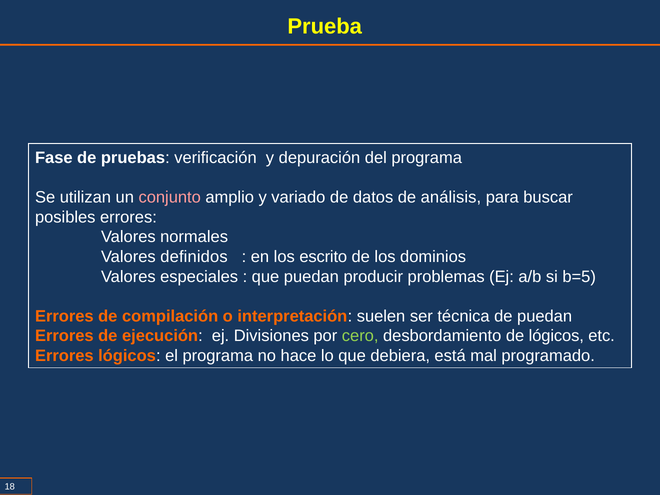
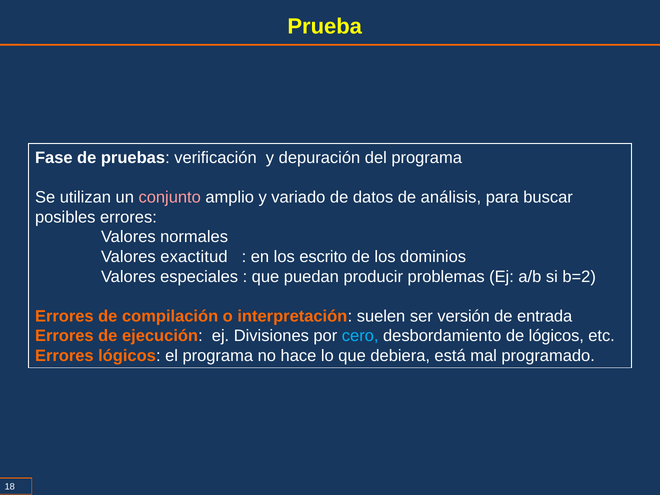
definidos: definidos -> exactitud (194, 257)
b=5: b=5 -> b=2 (579, 277)
técnica: técnica -> versión (464, 316)
de puedan: puedan -> entrada (545, 316)
cero colour: light green -> light blue (360, 336)
